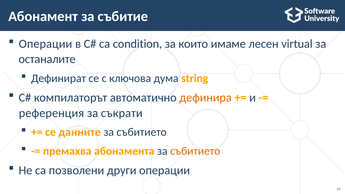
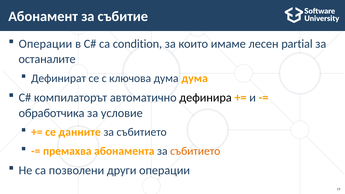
virtual: virtual -> partial (297, 44)
дума string: string -> дума (195, 78)
дефинира colour: orange -> black (206, 98)
референция: референция -> обработчика (52, 113)
съкрати: съкрати -> условие (122, 113)
